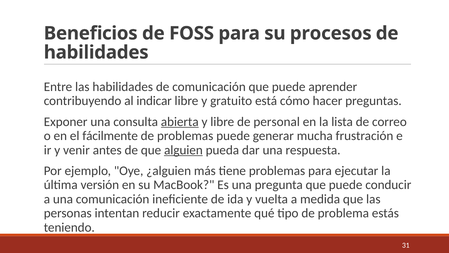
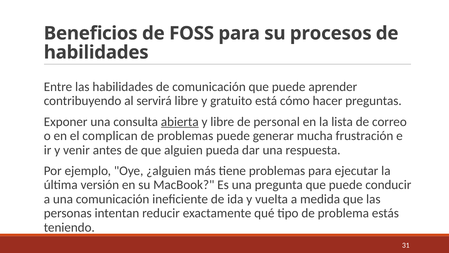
indicar: indicar -> servirá (154, 101)
fácilmente: fácilmente -> complican (110, 136)
alguien underline: present -> none (183, 150)
